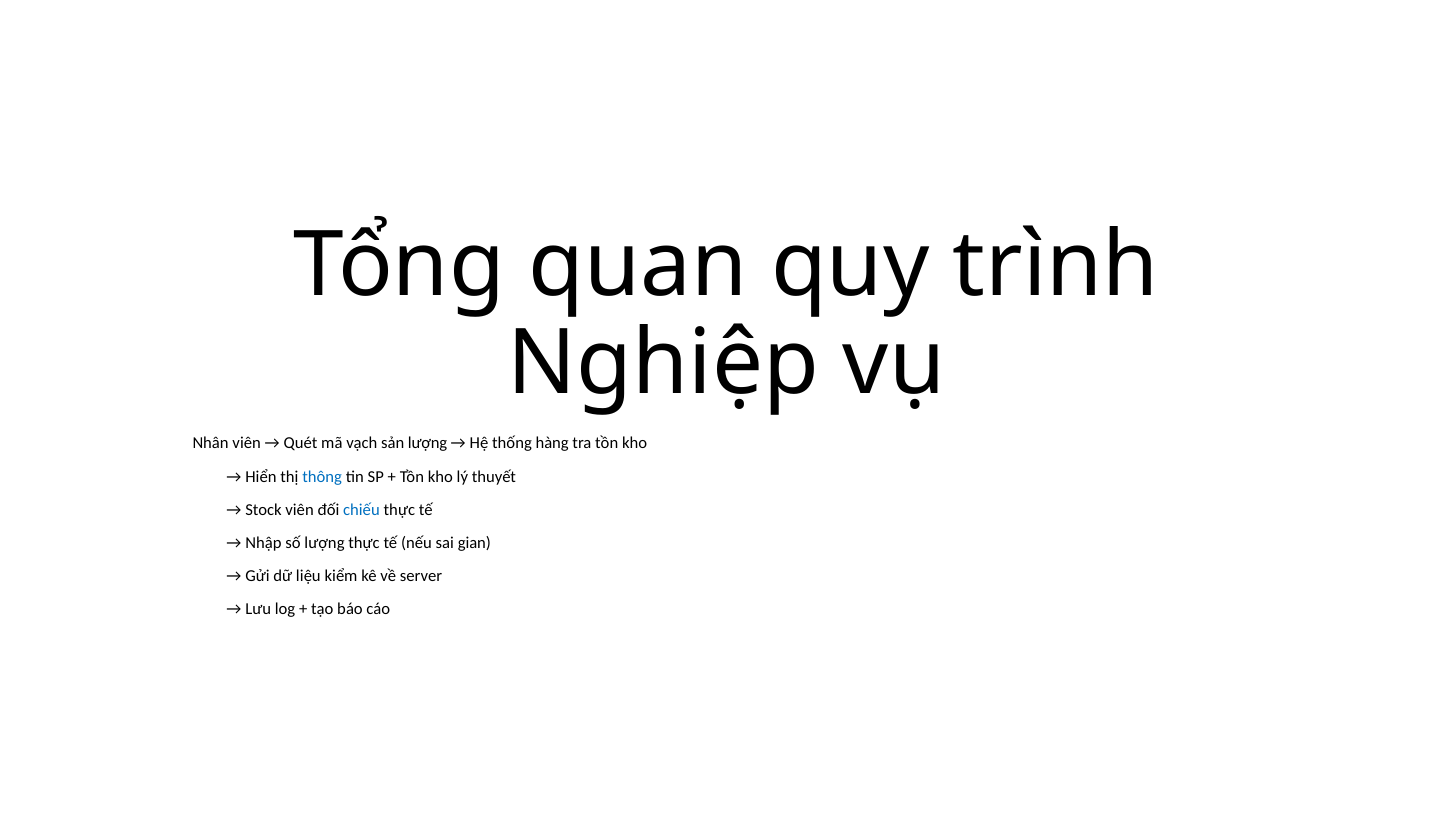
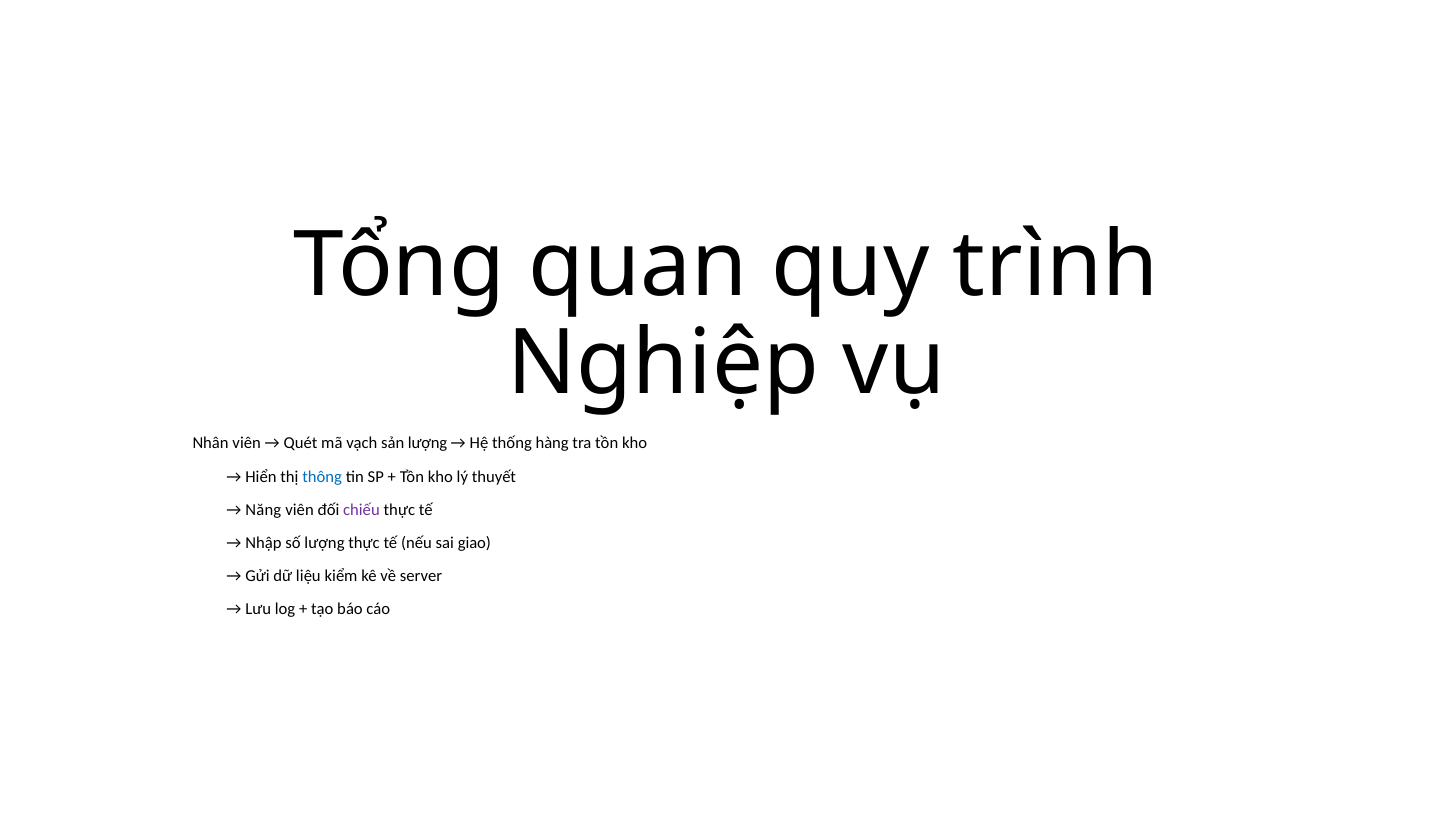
Stock: Stock -> Năng (263, 510)
chiếu colour: blue -> purple (361, 510)
gian: gian -> giao (474, 543)
